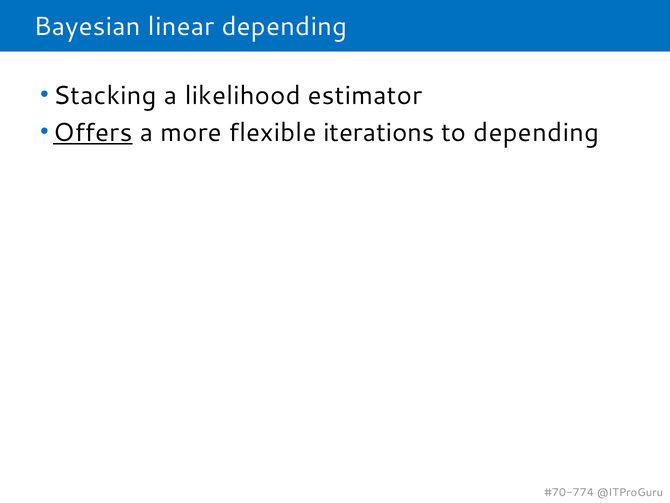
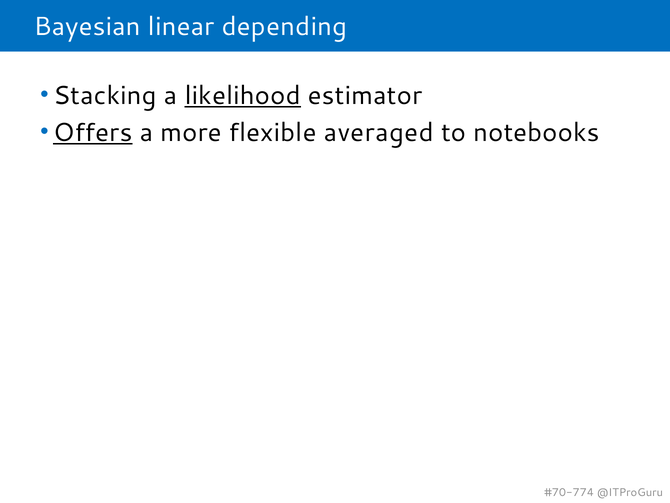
likelihood underline: none -> present (243, 96)
iterations: iterations -> averaged (379, 132)
to depending: depending -> notebooks (537, 132)
